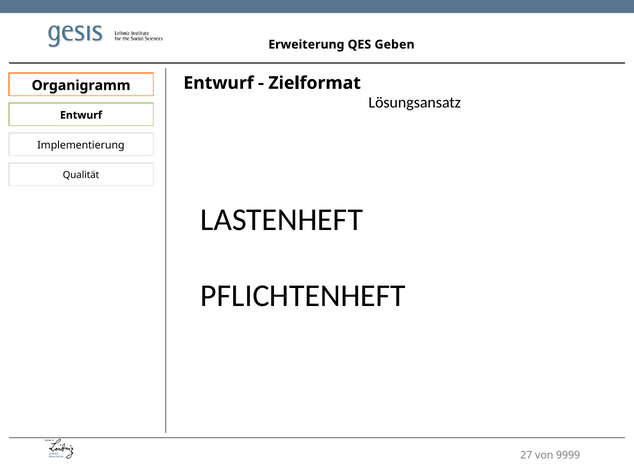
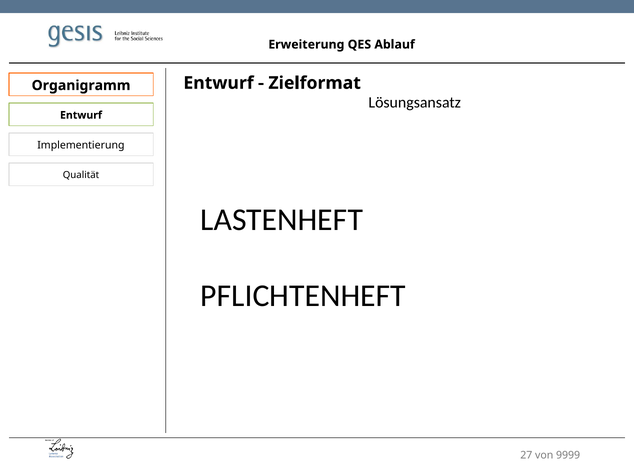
Geben: Geben -> Ablauf (395, 44)
